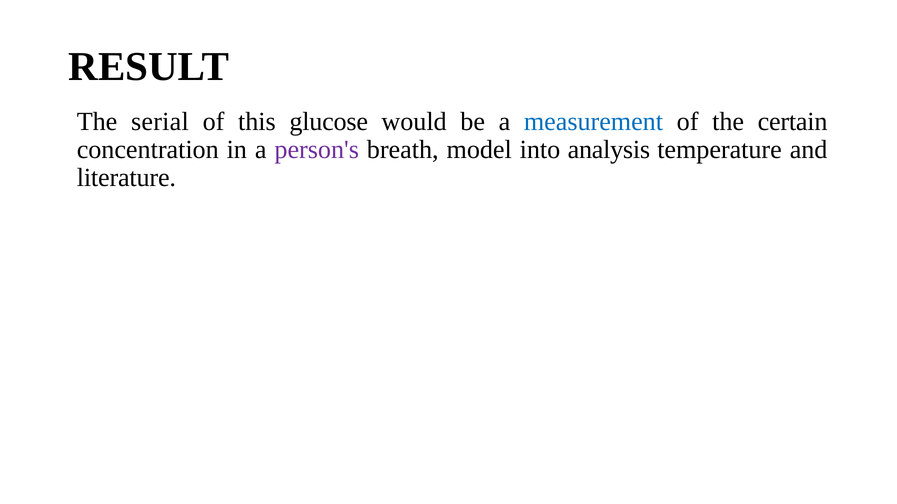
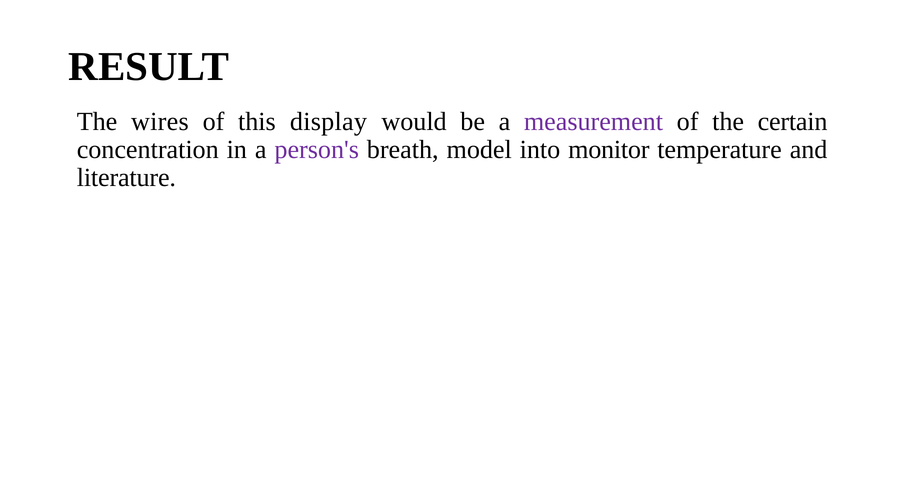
serial: serial -> wires (160, 122)
glucose: glucose -> display (328, 122)
measurement colour: blue -> purple (593, 122)
analysis: analysis -> monitor (609, 150)
